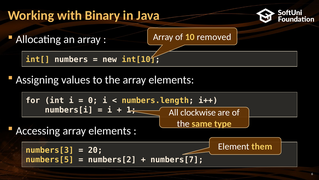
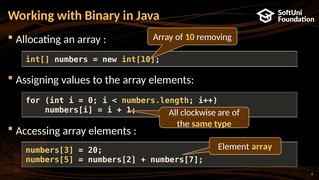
removed: removed -> removing (214, 37)
Element them: them -> array (262, 146)
